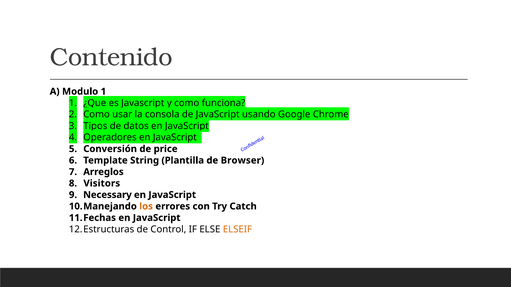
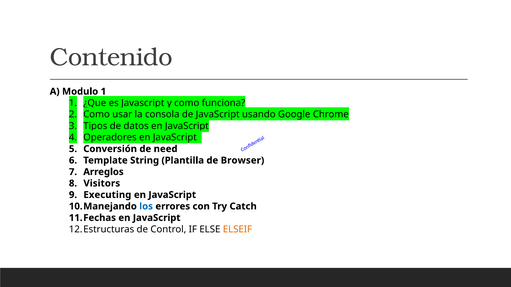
price: price -> need (166, 149)
Necessary: Necessary -> Executing (107, 195)
los colour: orange -> blue (146, 207)
